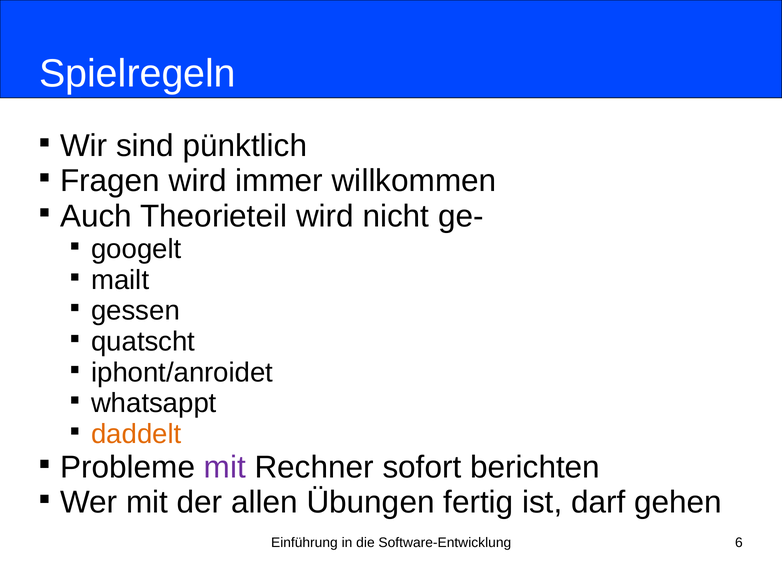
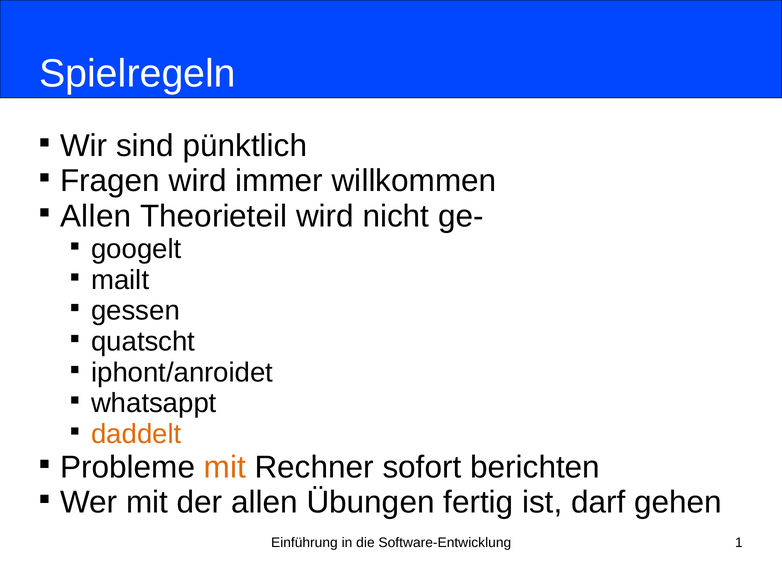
Auch: Auch -> Allen (96, 216)
mit colour: purple -> orange (225, 467)
6: 6 -> 1 (739, 542)
